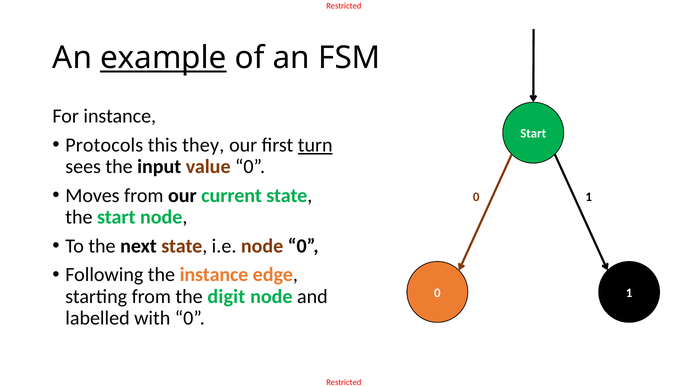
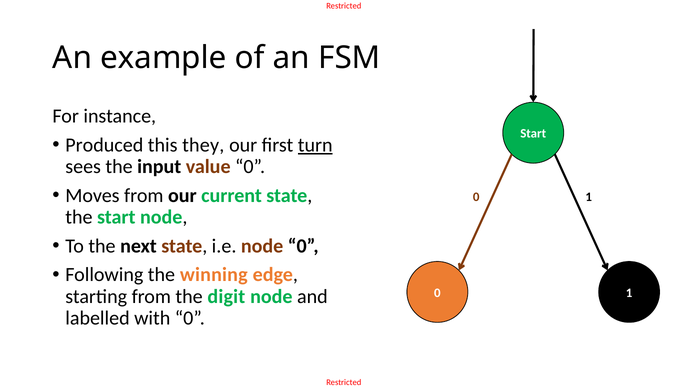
example underline: present -> none (163, 58)
Protocols: Protocols -> Produced (104, 145)
the instance: instance -> winning (214, 275)
